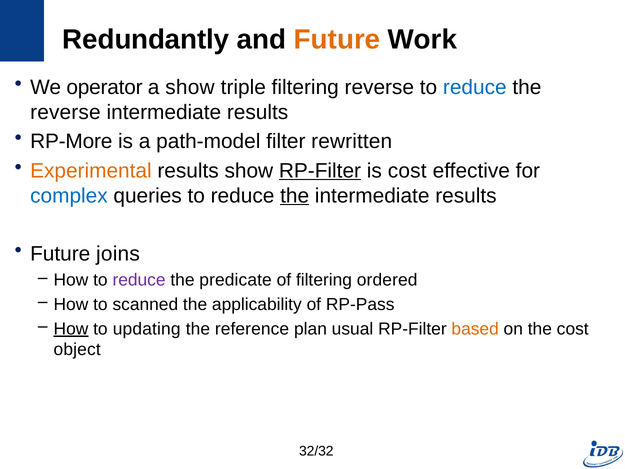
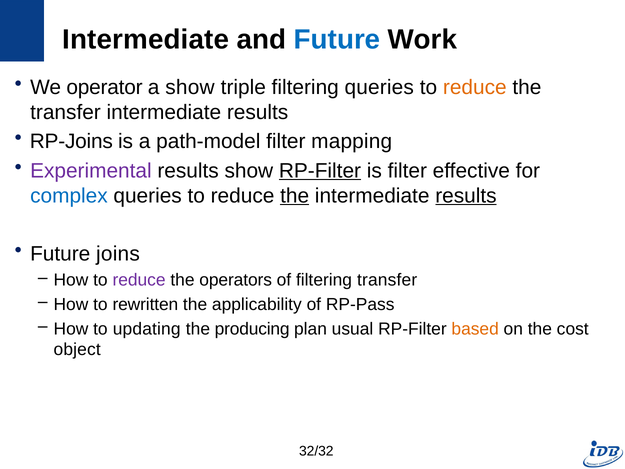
Redundantly: Redundantly -> Intermediate (146, 40)
Future colour: orange -> blue (337, 40)
filtering reverse: reverse -> queries (379, 87)
reduce colour: blue -> orange (475, 87)
reverse: reverse -> transfer (65, 112)
RP-More: RP-More -> RP-Joins (71, 141)
rewritten: rewritten -> mapping (352, 141)
Experimental colour: orange -> purple (91, 171)
is cost: cost -> filter (407, 171)
results underline: none -> present (466, 196)
predicate: predicate -> operators (236, 280)
filtering ordered: ordered -> transfer (387, 280)
scanned: scanned -> rewritten (145, 304)
How underline: present -> none (71, 329)
reference: reference -> producing (252, 329)
